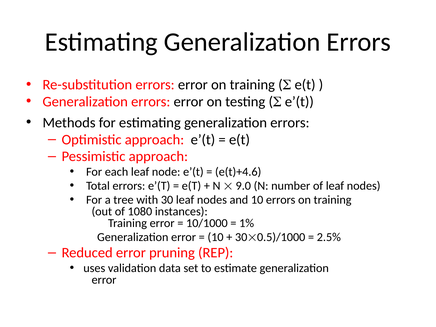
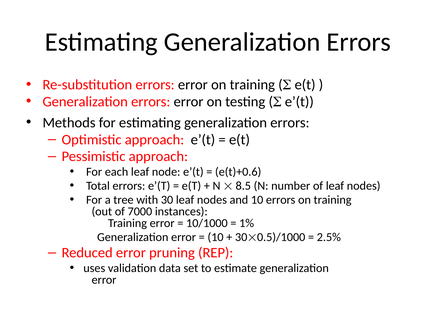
e(t)+4.6: e(t)+4.6 -> e(t)+0.6 (238, 172)
9.0: 9.0 -> 8.5 (243, 186)
1080: 1080 -> 7000 (140, 212)
